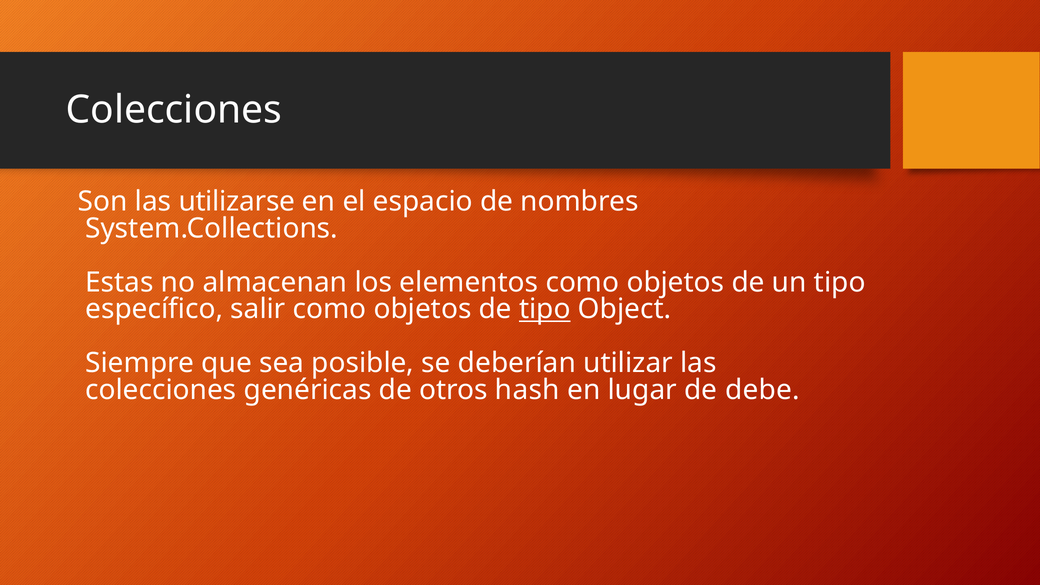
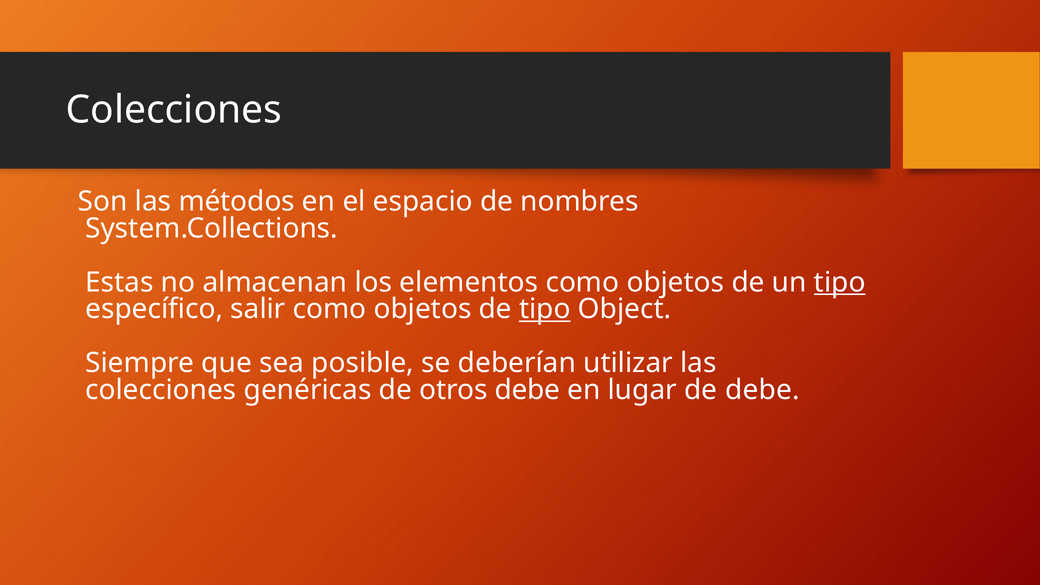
utilizarse: utilizarse -> métodos (237, 201)
tipo underline: none -> present (840, 282)
otros hash: hash -> debe (528, 390)
